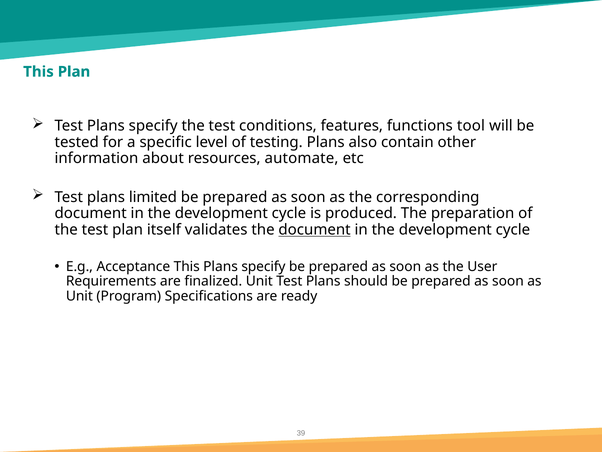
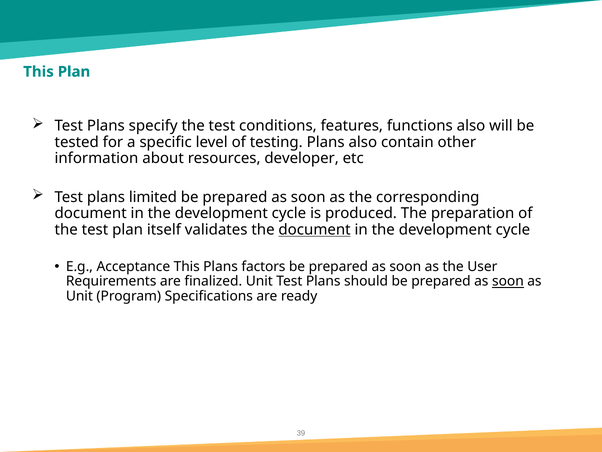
functions tool: tool -> also (471, 126)
automate: automate -> developer (302, 158)
specify: specify -> factors (263, 266)
soon underline: none -> present (508, 281)
